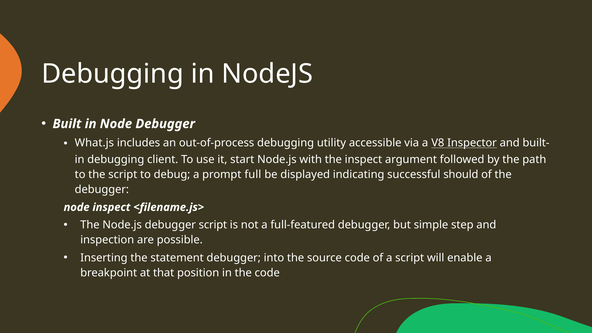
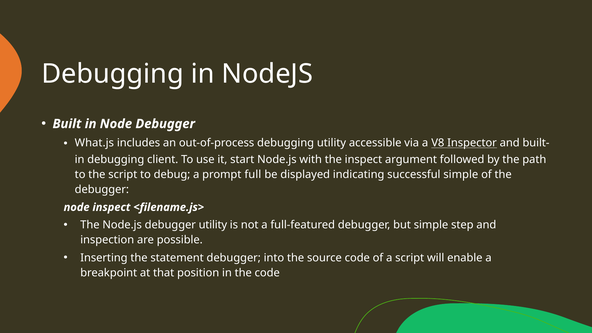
successful should: should -> simple (461, 175)
debugger script: script -> utility (213, 225)
